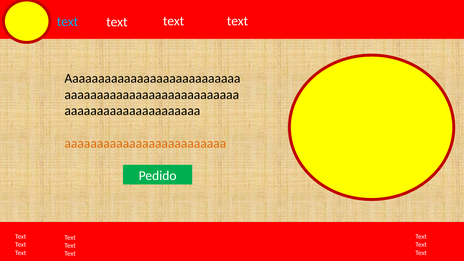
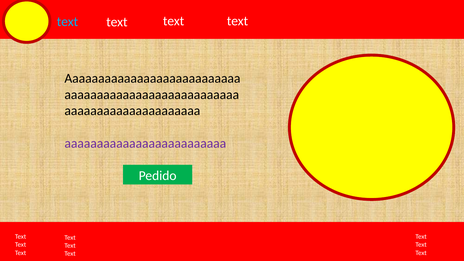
aaaaaaaaaaaaaaaaaaaaaaaaa colour: orange -> purple (145, 143)
